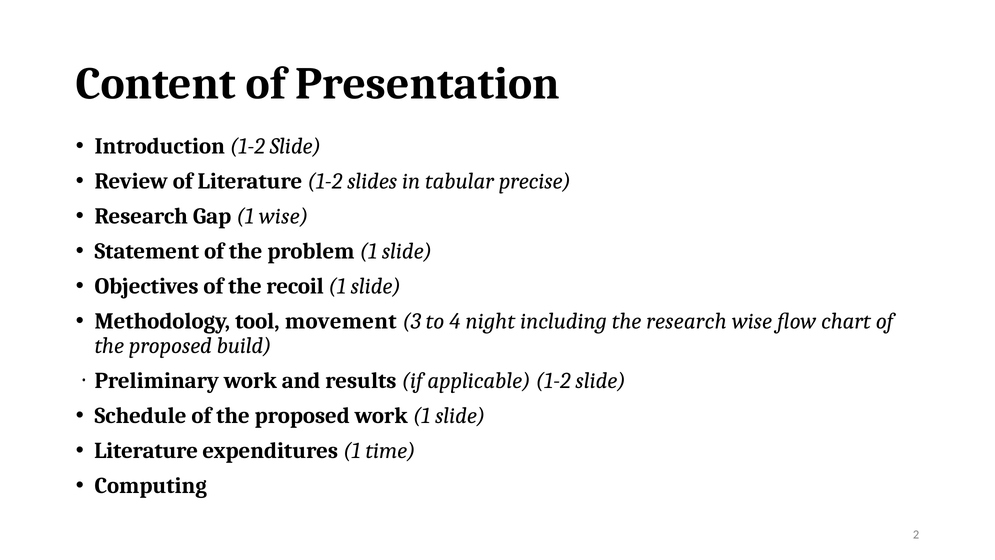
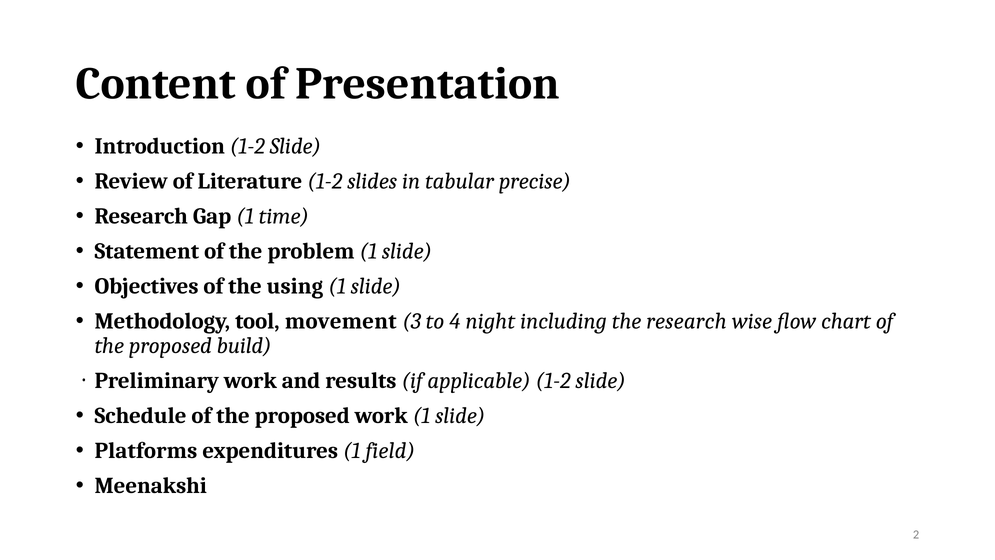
1 wise: wise -> time (284, 216)
recoil: recoil -> using (295, 286)
Literature: Literature -> Platforms (146, 450)
time: time -> field (390, 450)
Computing: Computing -> Meenakshi (151, 485)
